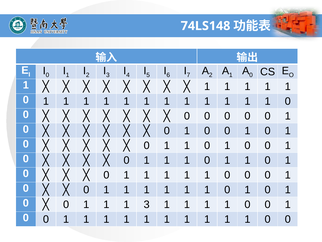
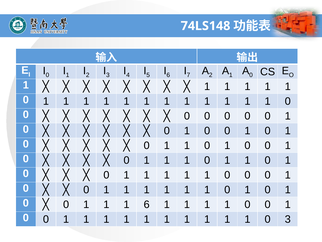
1 3: 3 -> 6 (147, 204)
0: 0 -> 3 (288, 219)
